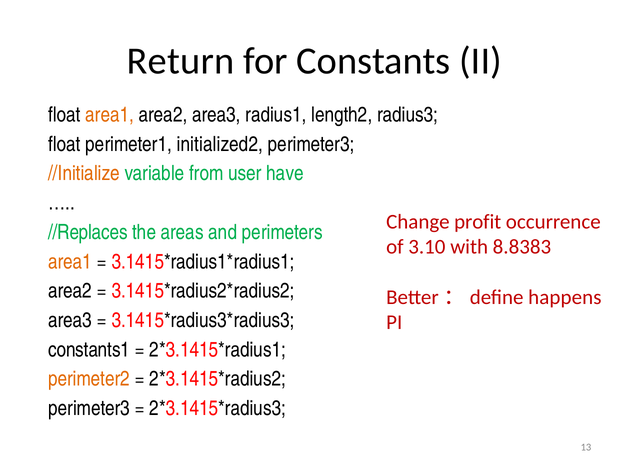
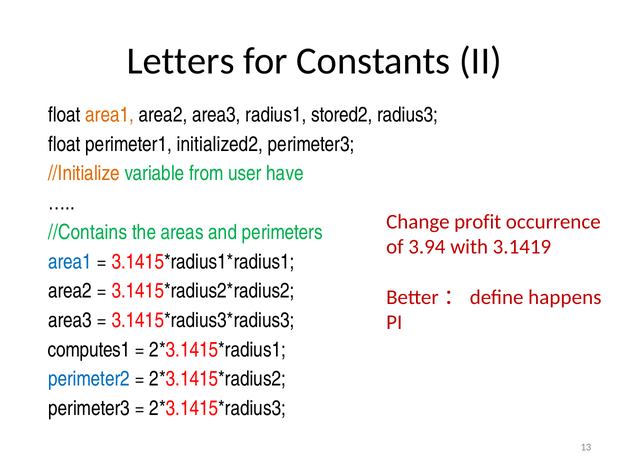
Return: Return -> Letters (181, 61)
length2: length2 -> stored2 (342, 115)
//Replaces: //Replaces -> //Contains (88, 232)
3.10: 3.10 -> 3.94 (427, 247)
8.8383: 8.8383 -> 3.1419 (522, 247)
area1 colour: orange -> blue (70, 261)
constants1: constants1 -> computes1 (89, 349)
perimeter2 colour: orange -> blue (89, 379)
